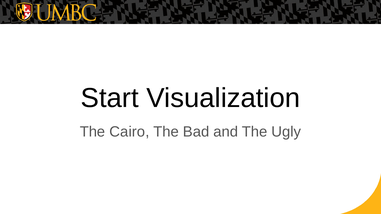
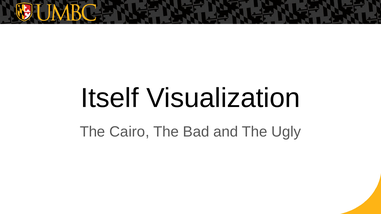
Start: Start -> Itself (110, 98)
